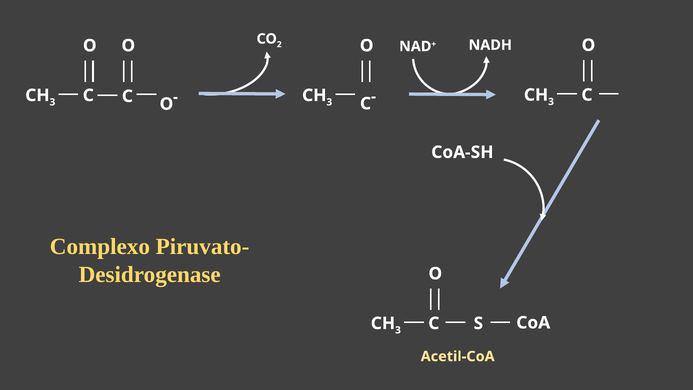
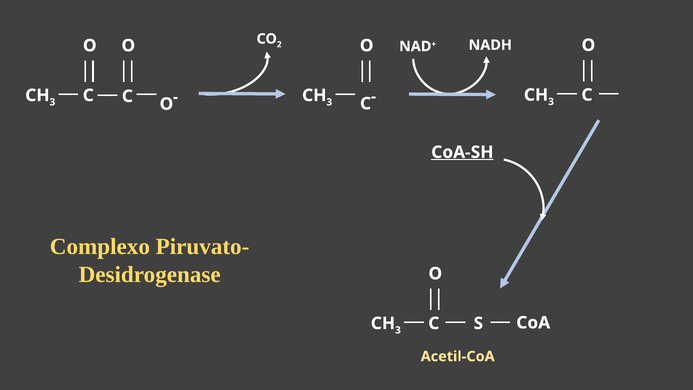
CoA-SH underline: none -> present (462, 152)
